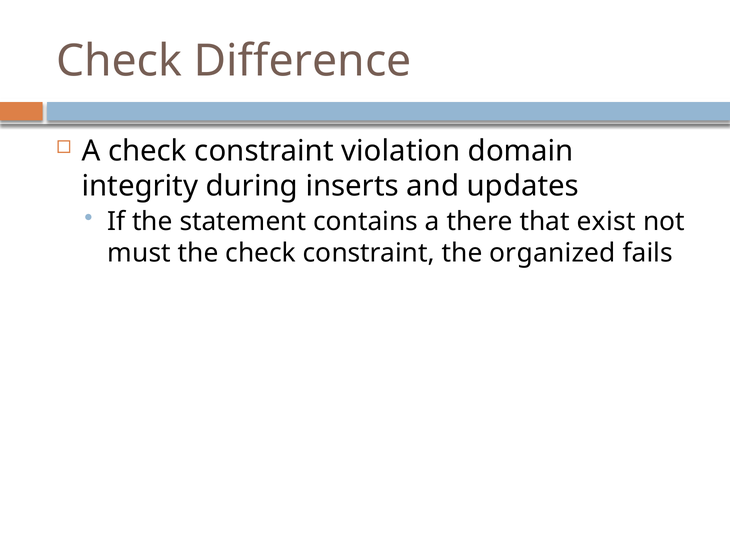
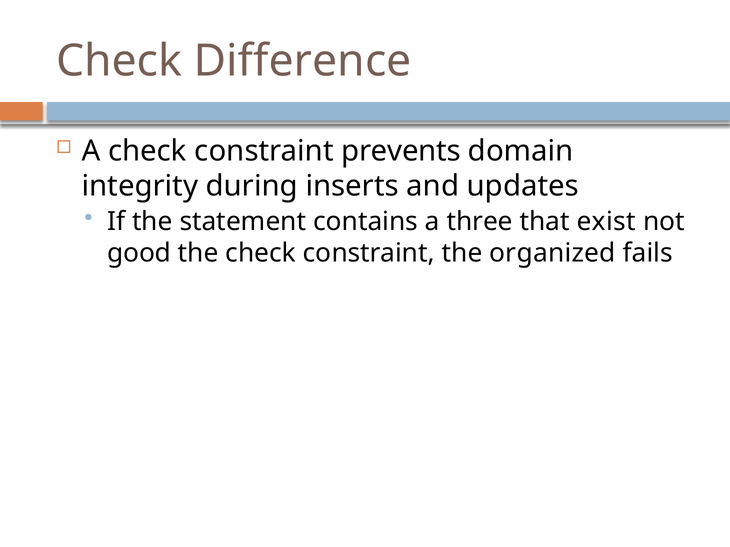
violation: violation -> prevents (401, 151)
there: there -> three (480, 222)
must: must -> good (139, 253)
